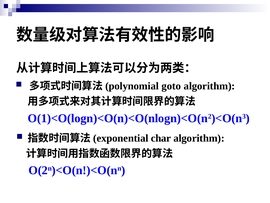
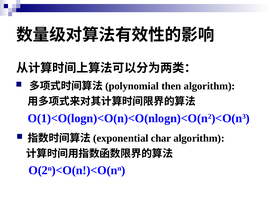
goto: goto -> then (171, 86)
